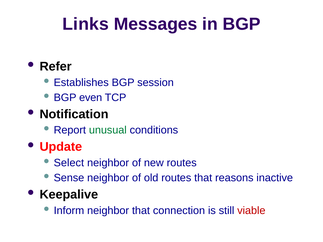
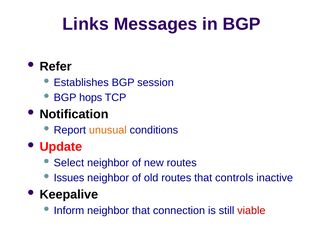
even: even -> hops (91, 98)
unusual colour: green -> orange (108, 130)
Sense: Sense -> Issues (69, 178)
reasons: reasons -> controls (234, 178)
